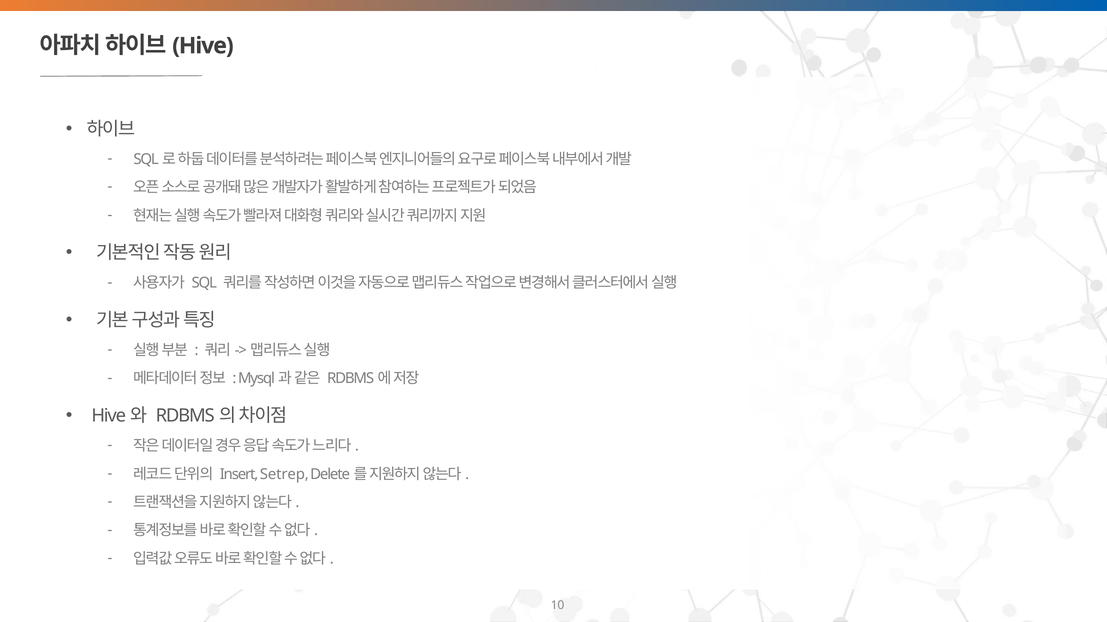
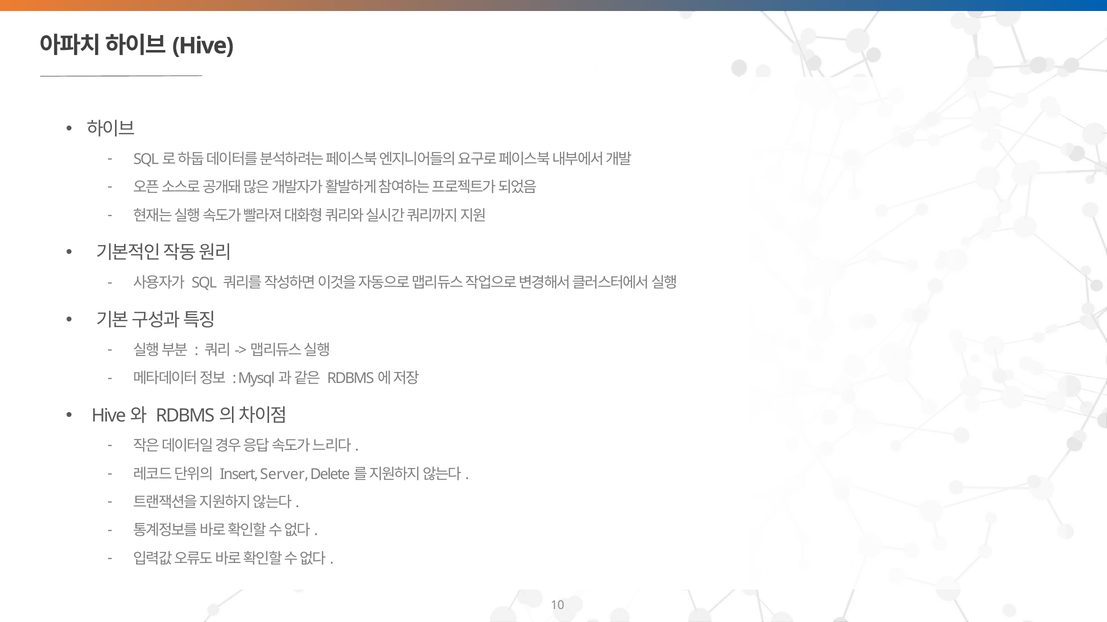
Setrep: Setrep -> Server (284, 475)
